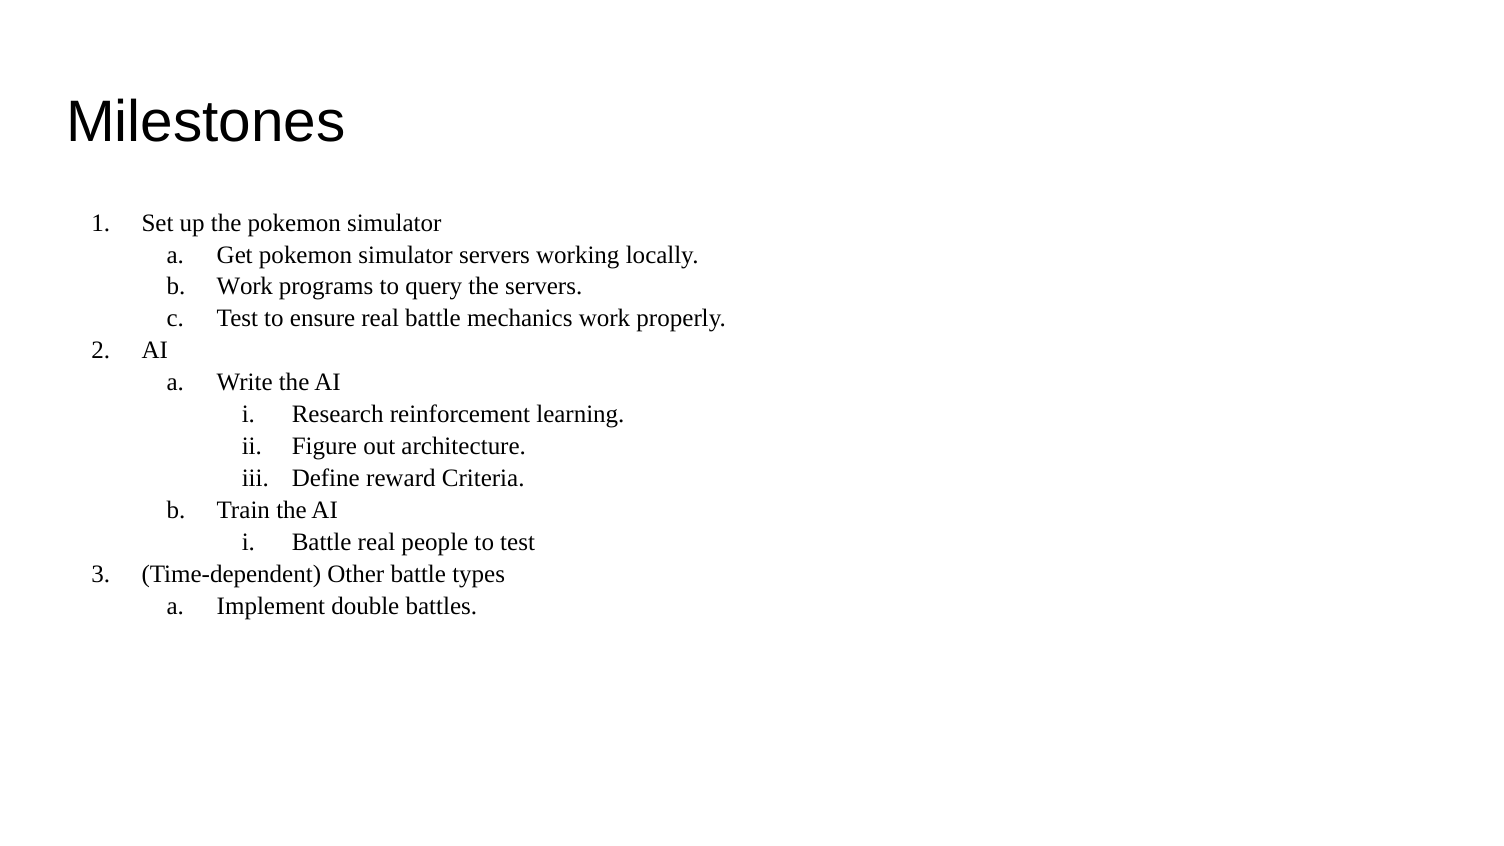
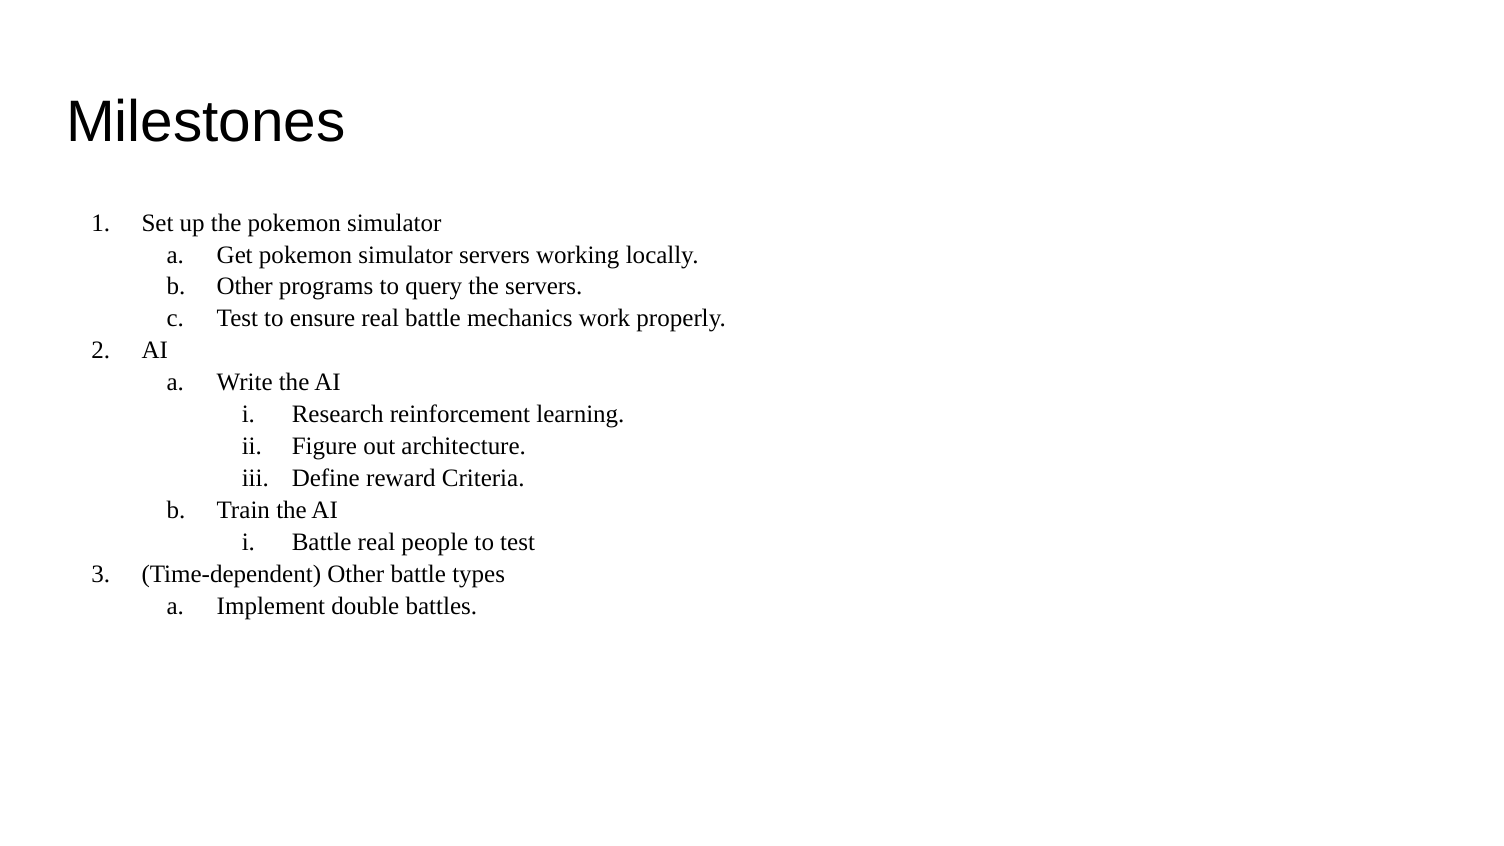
Work: Work -> Other (245, 287)
